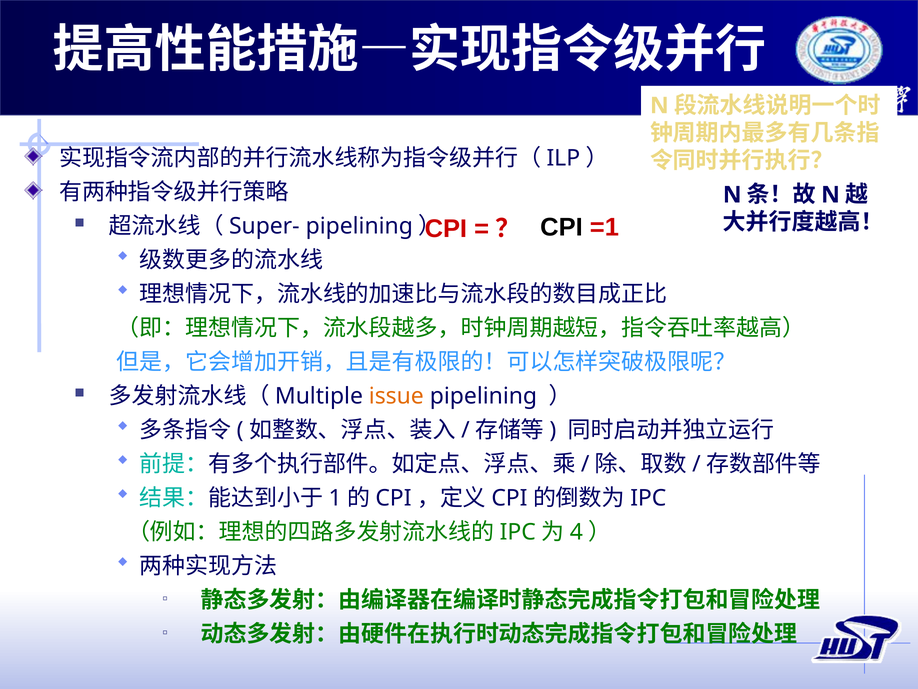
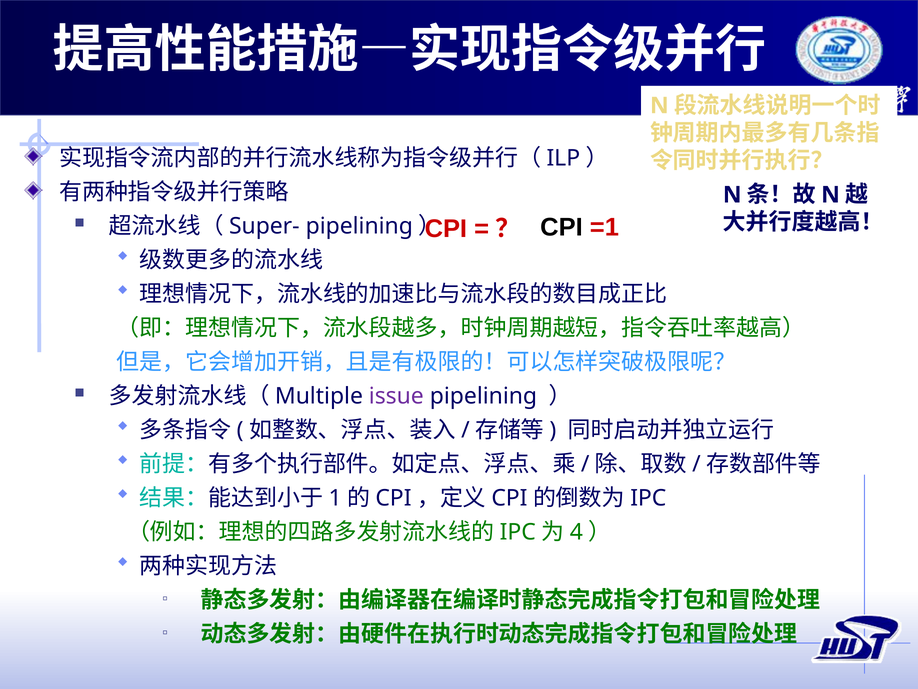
issue colour: orange -> purple (396, 396)
